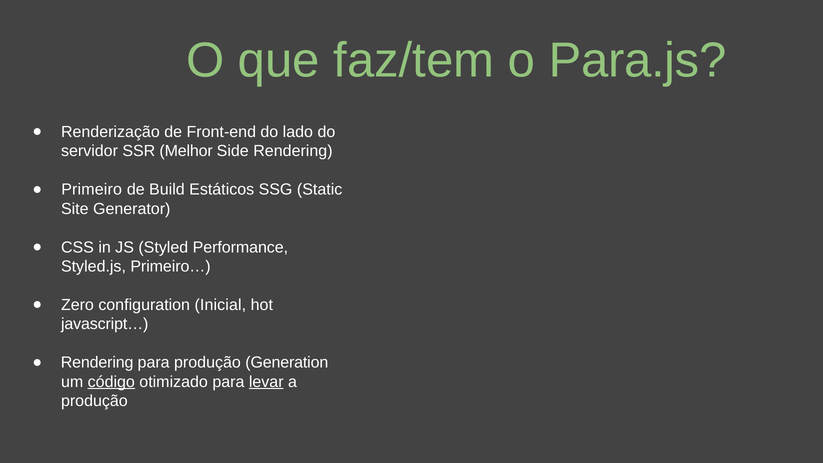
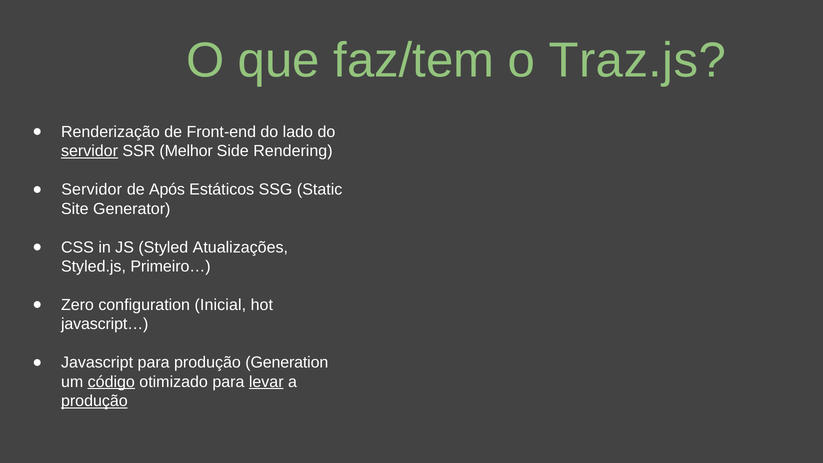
Para.js: Para.js -> Traz.js (637, 60)
servidor underline: none -> present (89, 151)
Primeiro: Primeiro -> Servidor (92, 190)
Build: Build -> Após (167, 190)
Performance: Performance -> Atualizações (240, 247)
Rendering: Rendering -> Javascript (97, 363)
produção underline: none -> present (94, 401)
